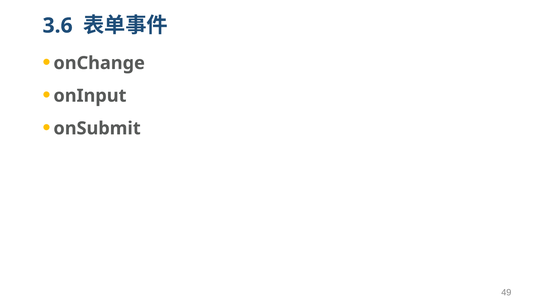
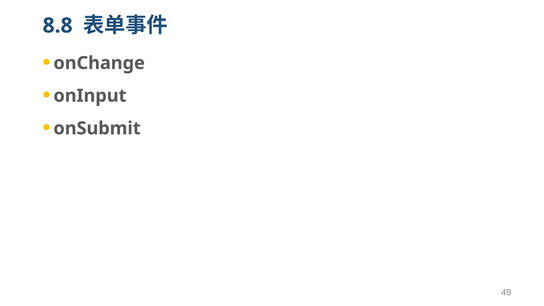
3.6: 3.6 -> 8.8 (58, 26)
